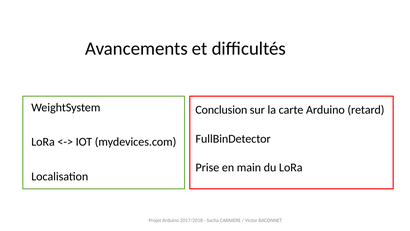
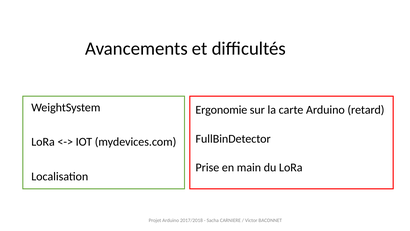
Conclusion: Conclusion -> Ergonomie (221, 110)
